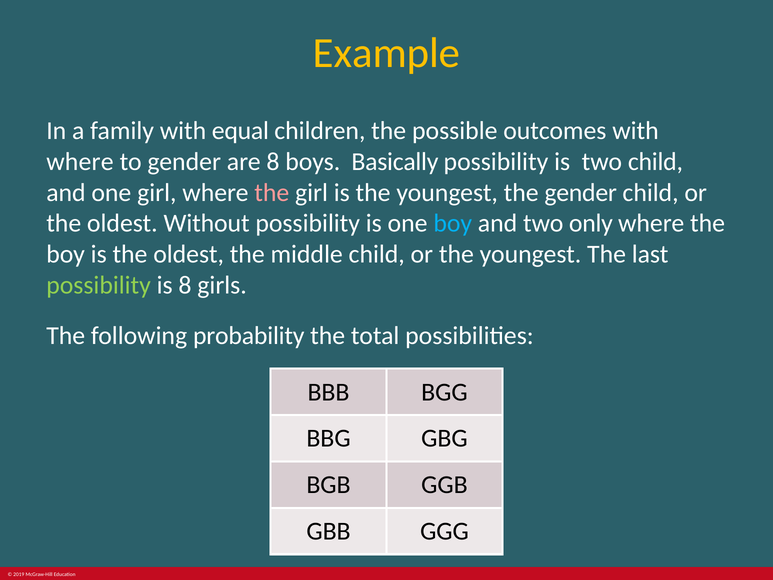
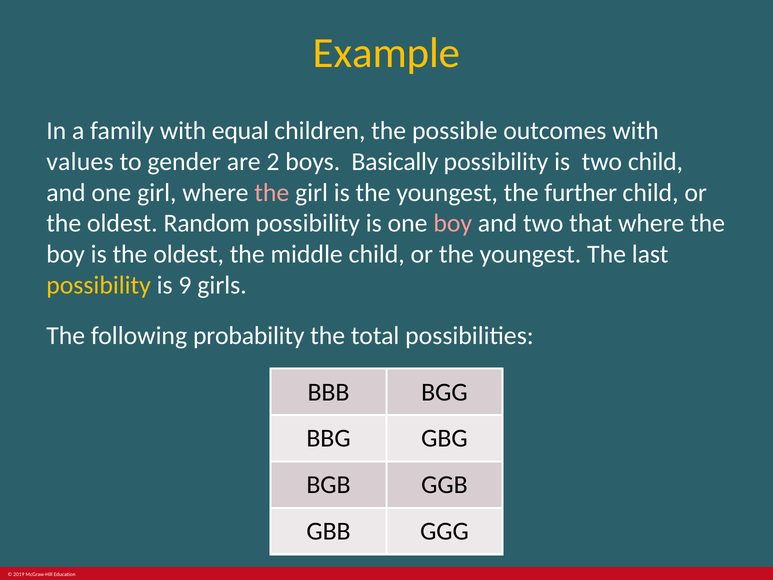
where: where -> values (80, 161)
are 8: 8 -> 2 (273, 161)
the gender: gender -> further (581, 192)
Without: Without -> Random (207, 223)
boy colour: light blue -> pink (453, 223)
only: only -> that (591, 223)
possibility colour: light green -> yellow (99, 285)
is 8: 8 -> 9 (185, 285)
